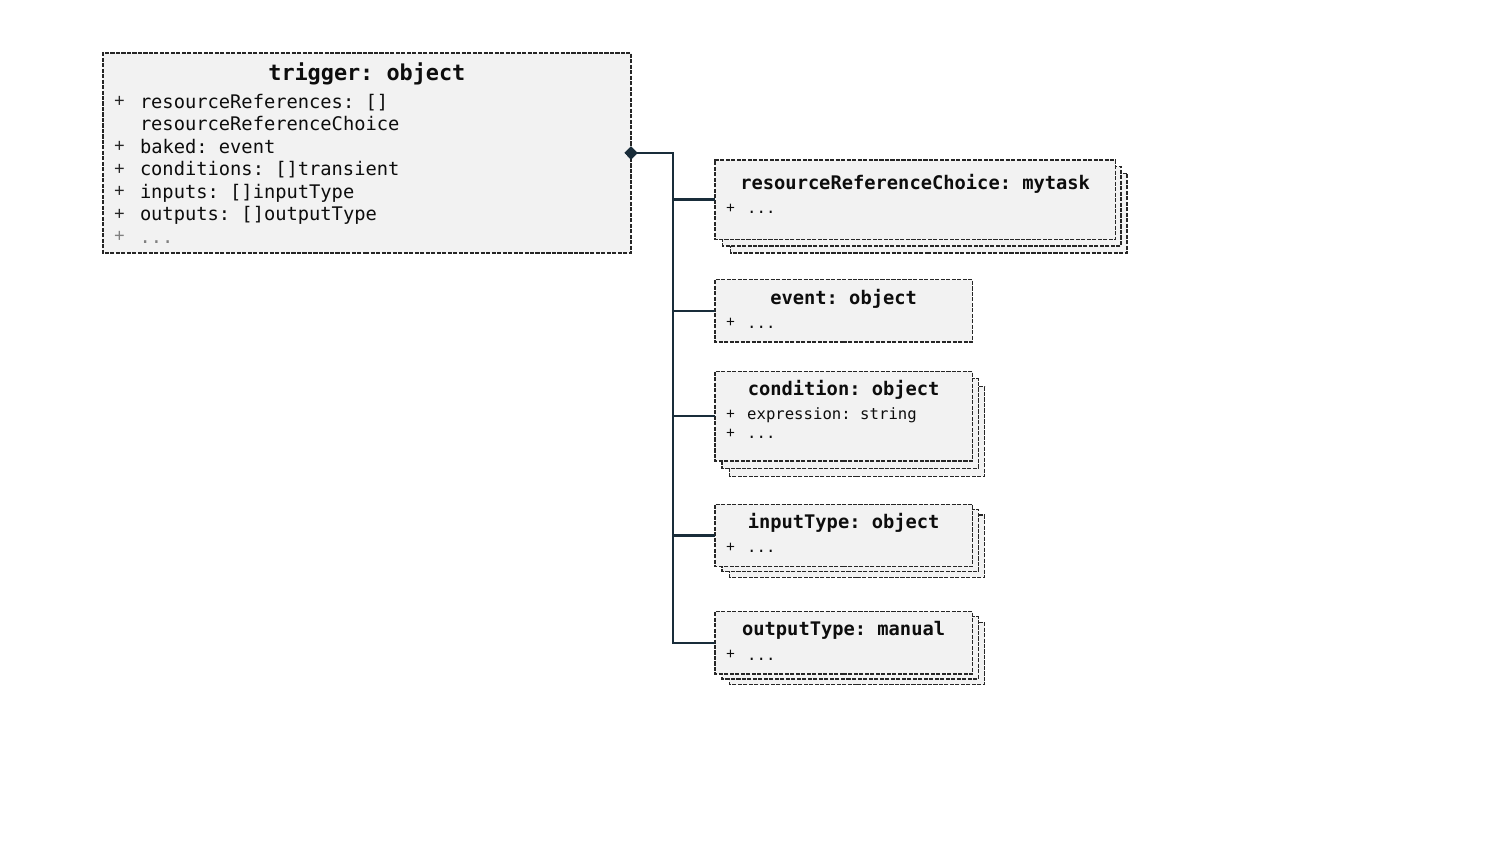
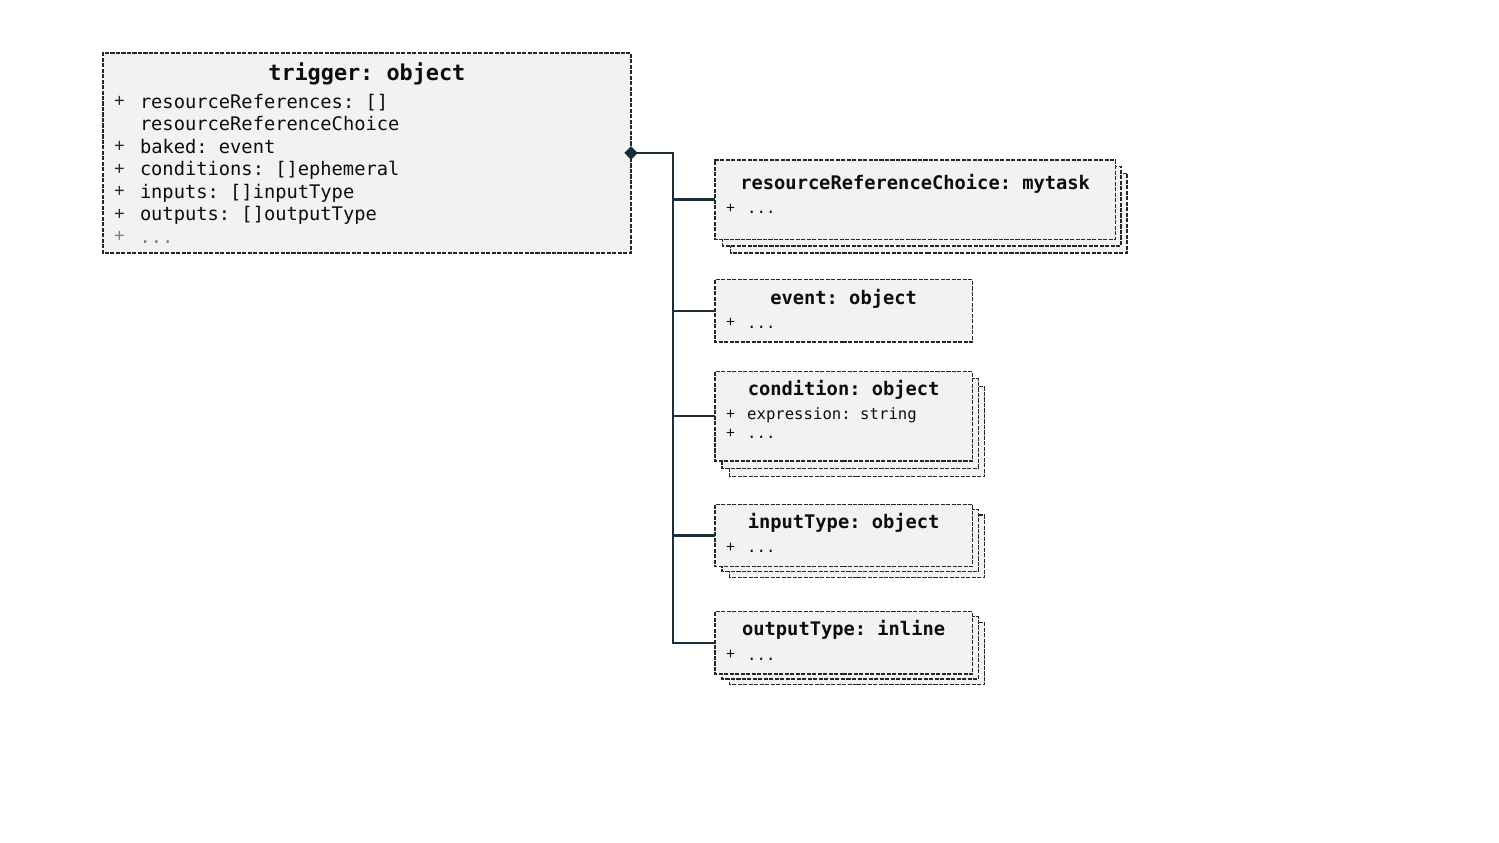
]transient: ]transient -> ]ephemeral (337, 169)
manual: manual -> inline (911, 630)
